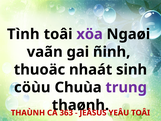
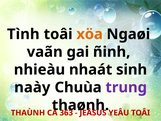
xöa colour: purple -> orange (90, 34)
thuoäc: thuoäc -> nhieàu (39, 70)
cöùu: cöùu -> naày (32, 87)
